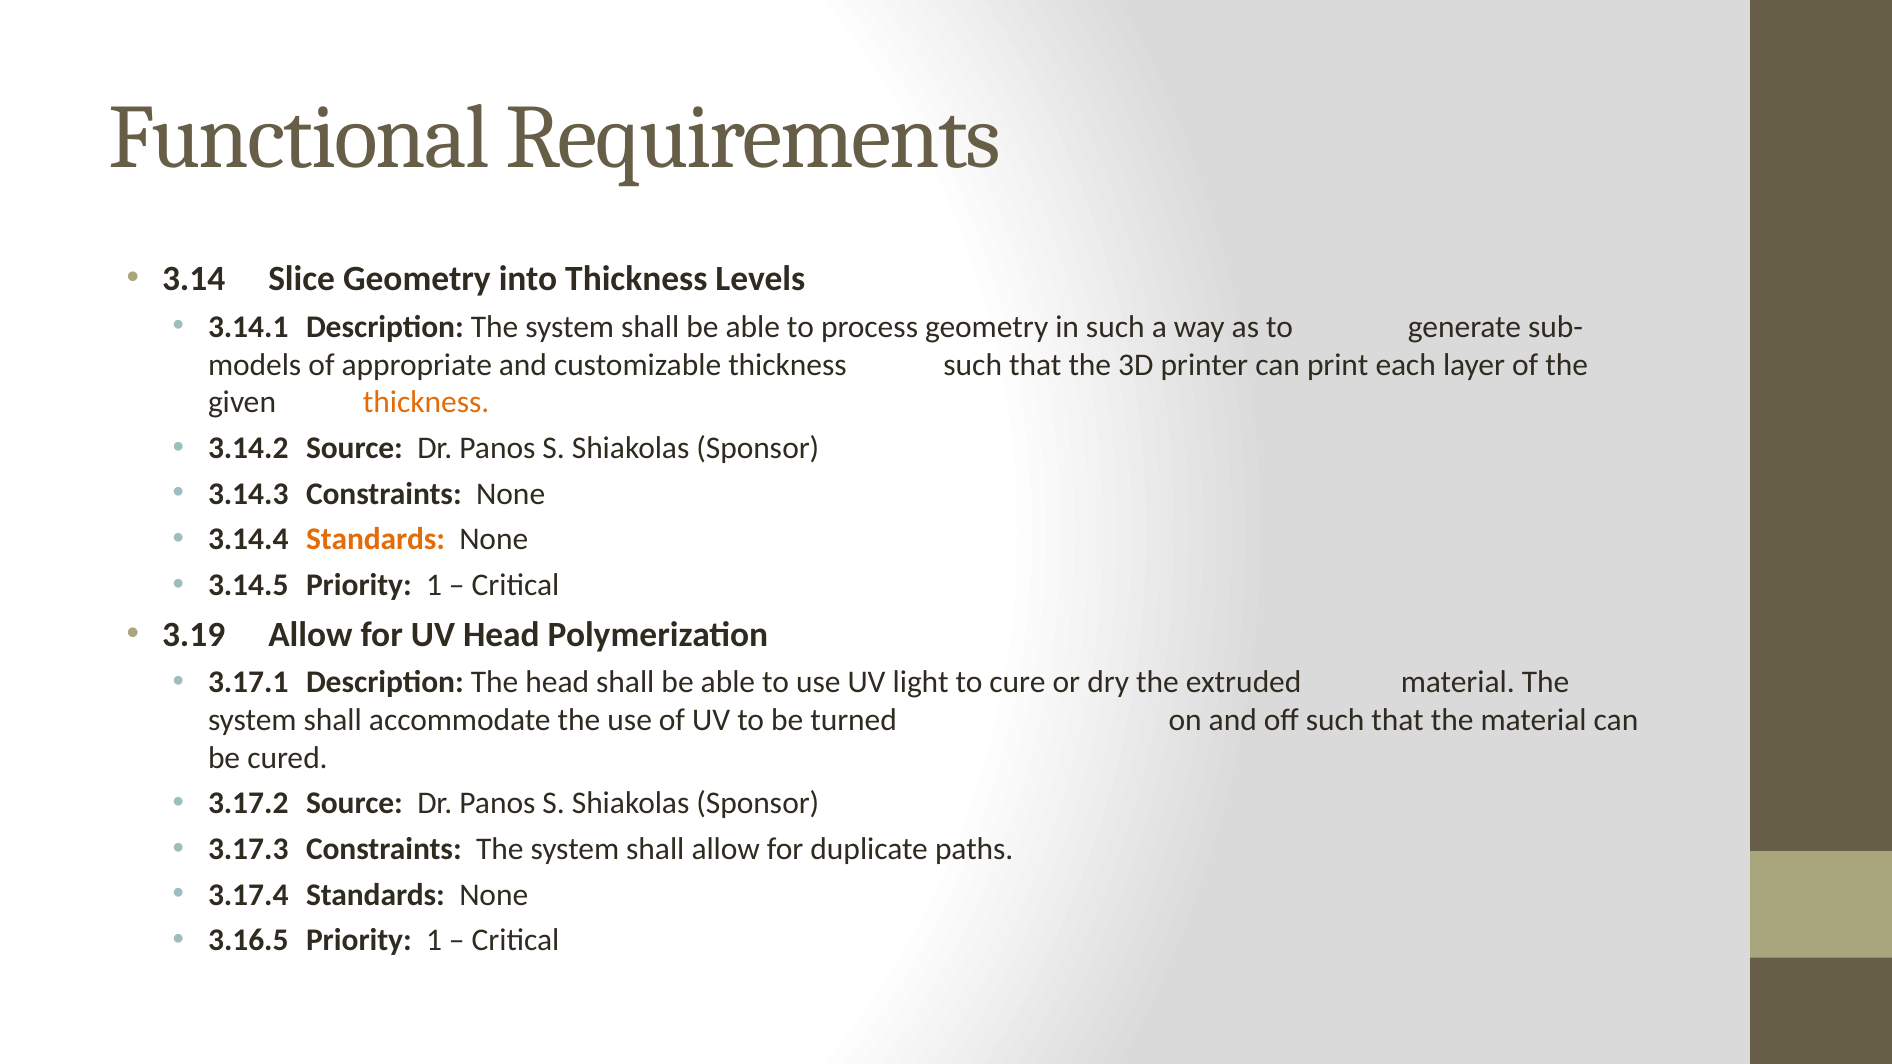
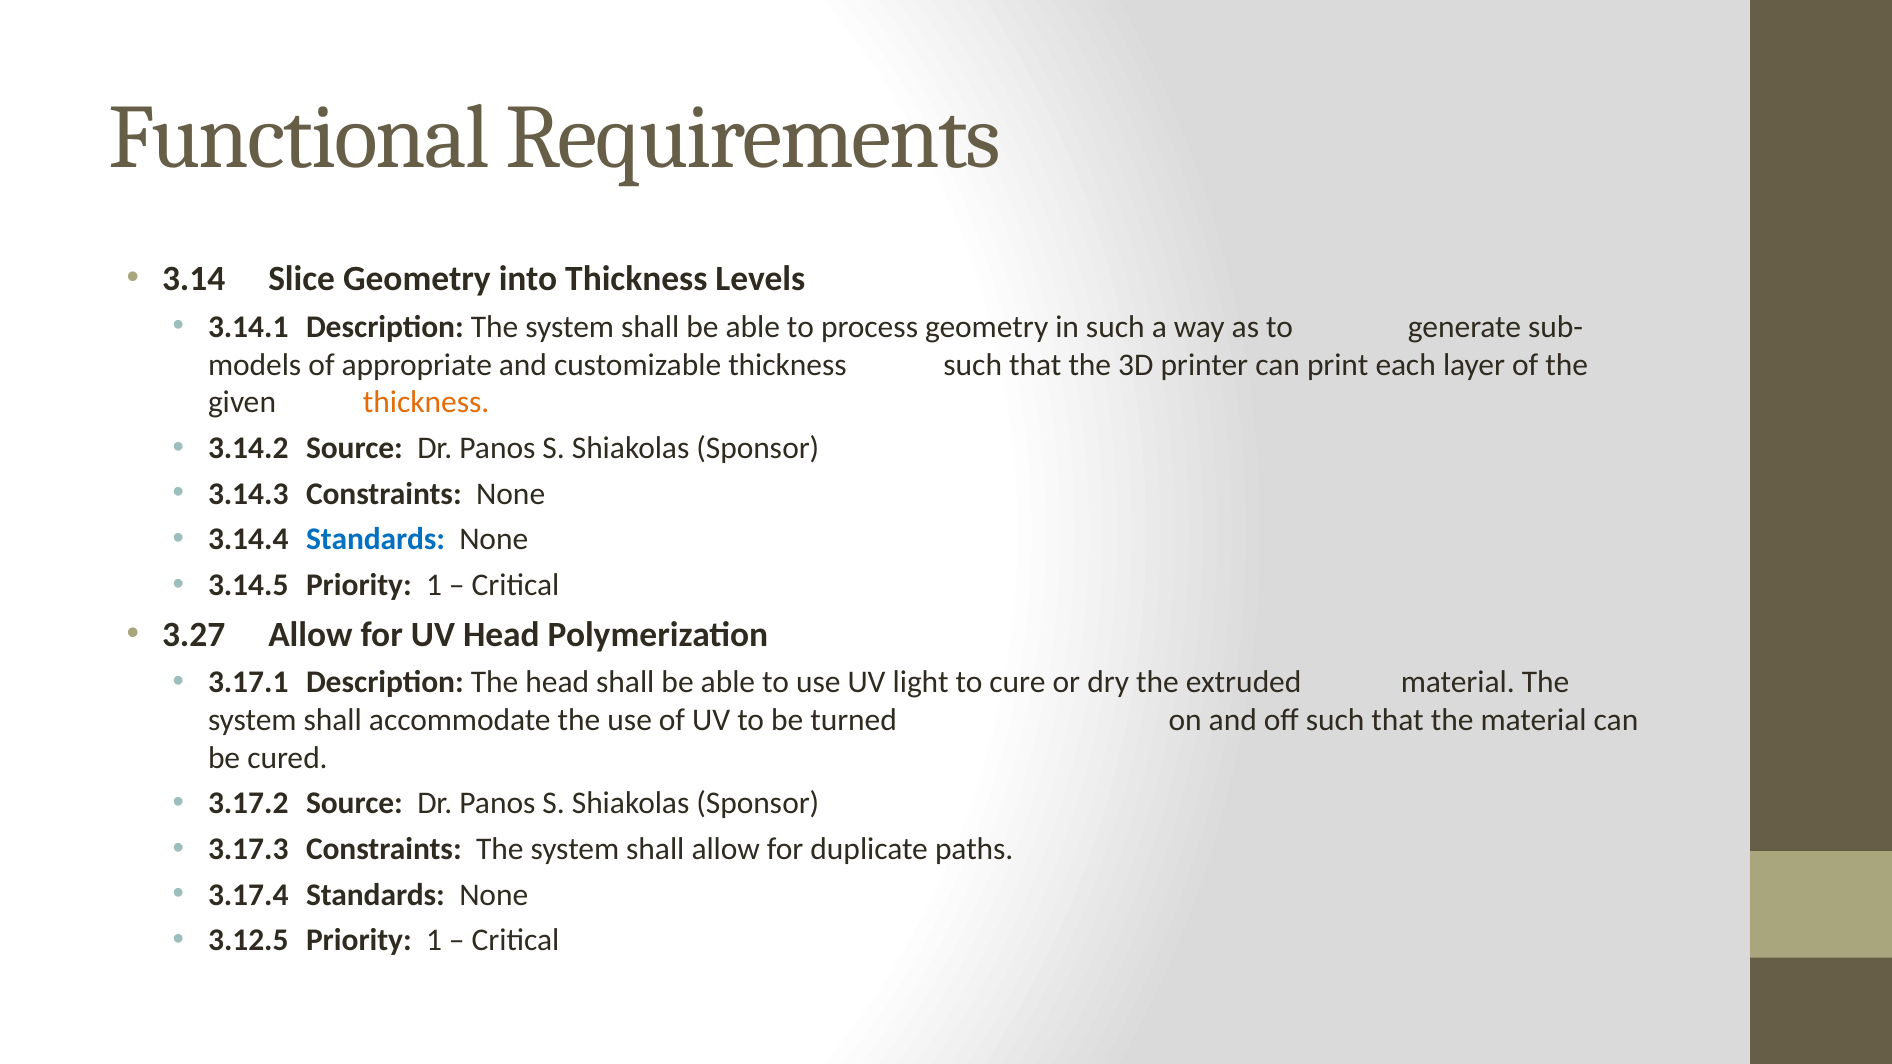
Standards colour: orange -> blue (376, 540)
3.19: 3.19 -> 3.27 (194, 635)
3.16.5: 3.16.5 -> 3.12.5 (248, 941)
